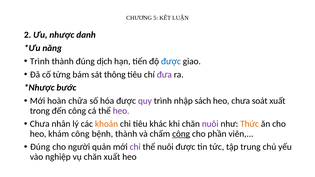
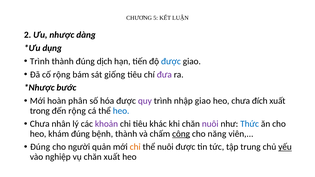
danh: danh -> dàng (86, 35)
năng: năng -> dụng (52, 48)
cố từng: từng -> rộng (62, 75)
thông: thông -> giống (115, 75)
chữa: chữa -> phân (78, 101)
nhập sách: sách -> giao (203, 101)
soát: soát -> đích (260, 101)
đến công: công -> rộng (77, 111)
heo colour: purple -> blue (121, 111)
khoản colour: orange -> purple (106, 124)
Thức colour: orange -> blue (250, 124)
khám công: công -> đúng (80, 134)
phần: phần -> năng (217, 134)
chỉ colour: purple -> orange (135, 147)
yếu underline: none -> present (285, 147)
